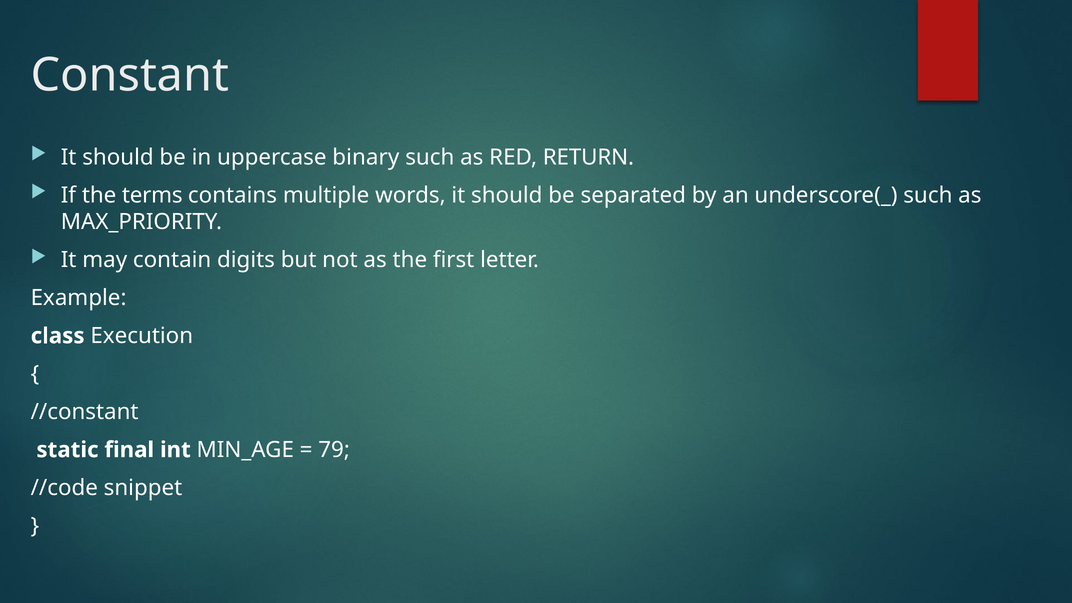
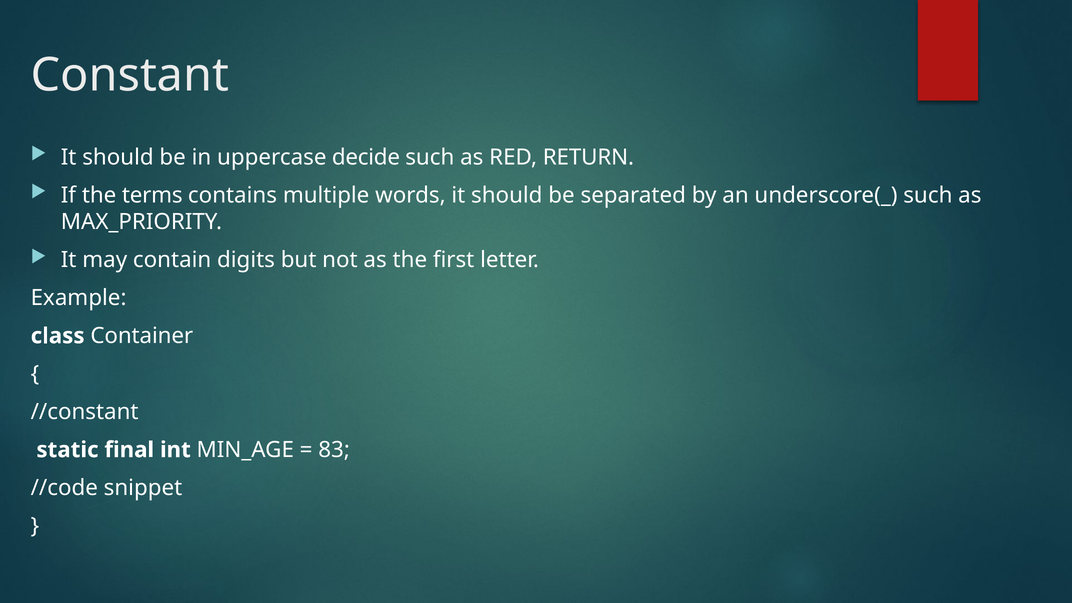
binary: binary -> decide (366, 157)
Execution: Execution -> Container (142, 336)
79: 79 -> 83 (334, 450)
